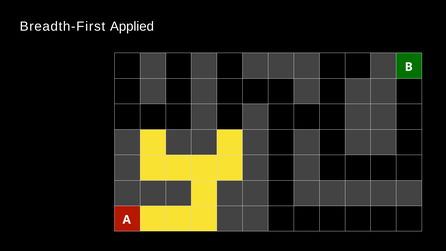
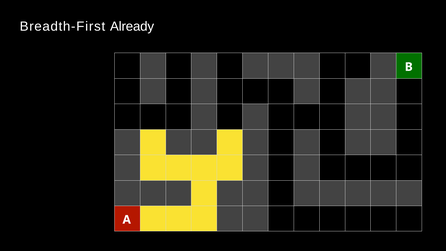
Applied: Applied -> Already (132, 27)
